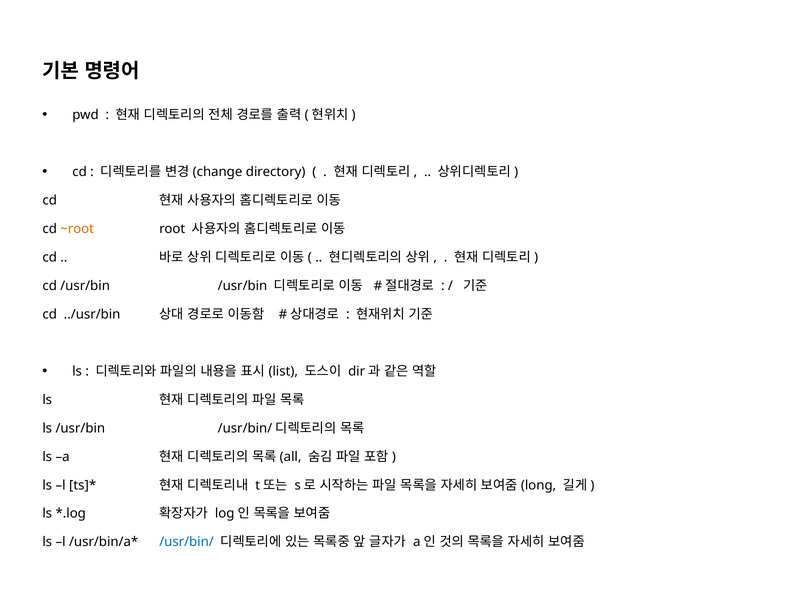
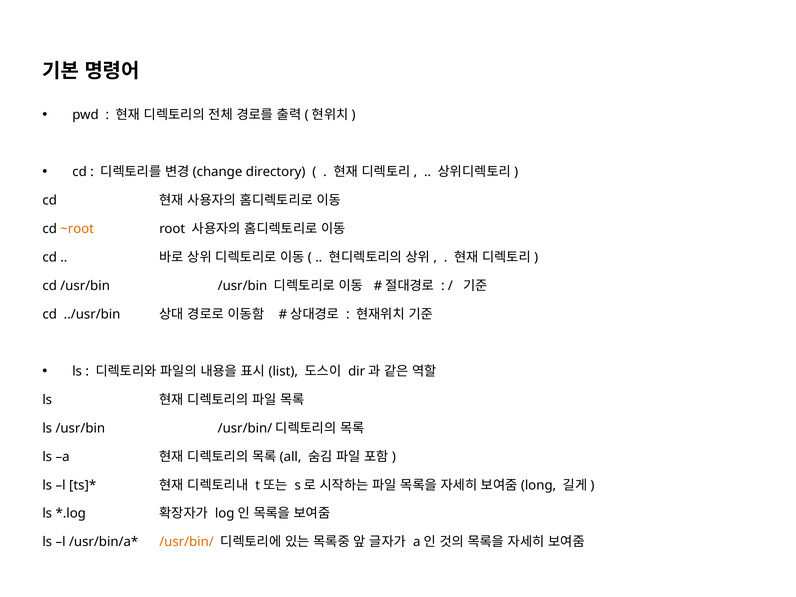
/usr/bin/ colour: blue -> orange (187, 542)
